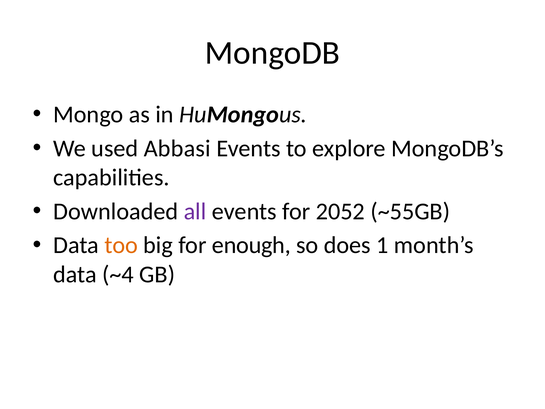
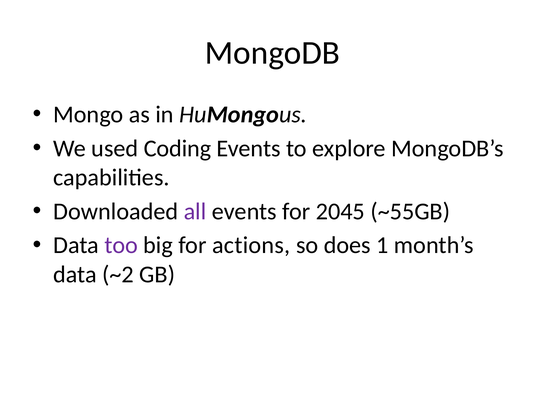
Abbasi: Abbasi -> Coding (177, 148)
2052: 2052 -> 2045 (340, 211)
too colour: orange -> purple (121, 245)
enough: enough -> actions (251, 245)
~4: ~4 -> ~2 (118, 274)
